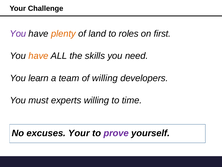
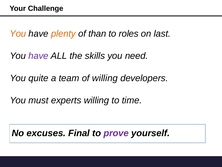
You colour: purple -> orange (18, 34)
land: land -> than (97, 34)
first: first -> last (162, 34)
have colour: orange -> purple (38, 56)
learn: learn -> quite (38, 78)
excuses Your: Your -> Final (79, 133)
